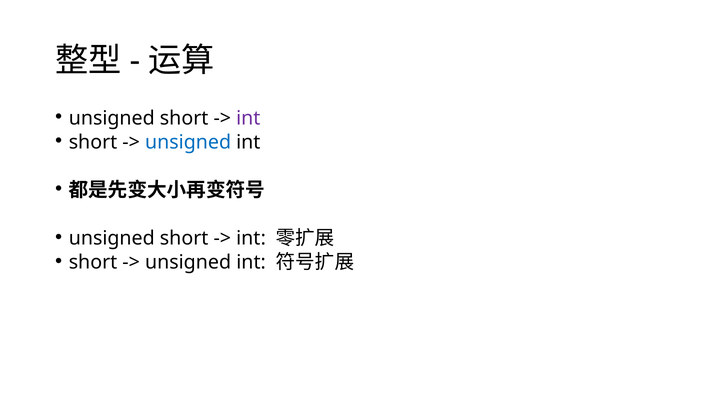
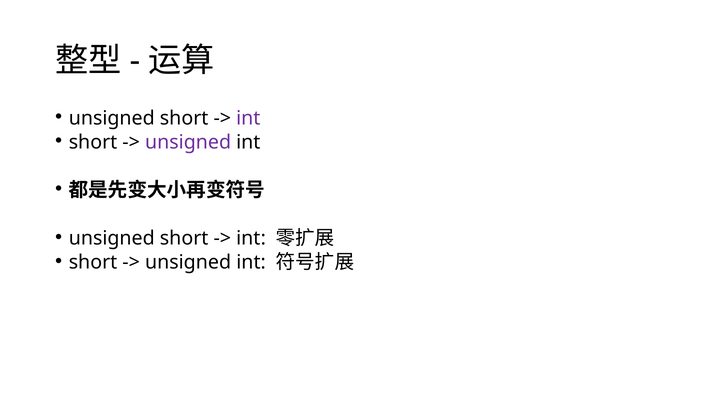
unsigned colour: blue -> purple (188, 142)
